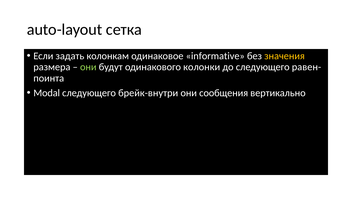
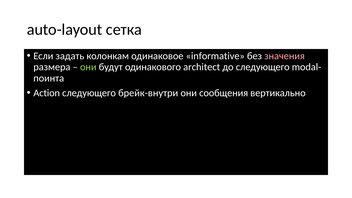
значения colour: yellow -> pink (285, 56)
колонки: колонки -> architect (202, 67)
равен-: равен- -> modal- (307, 67)
Modal: Modal -> Action (47, 93)
